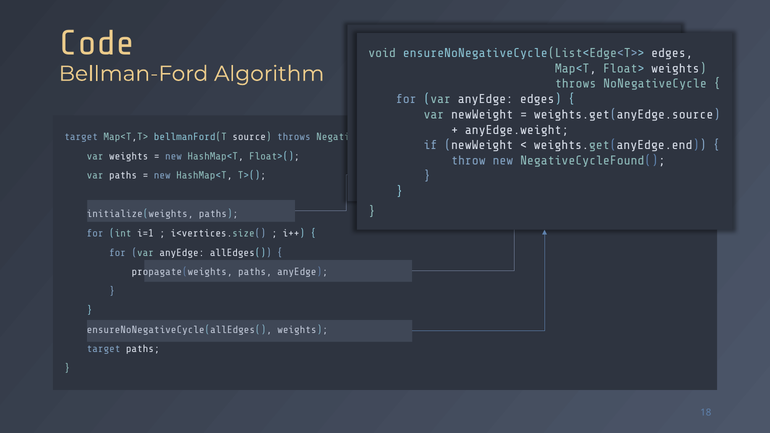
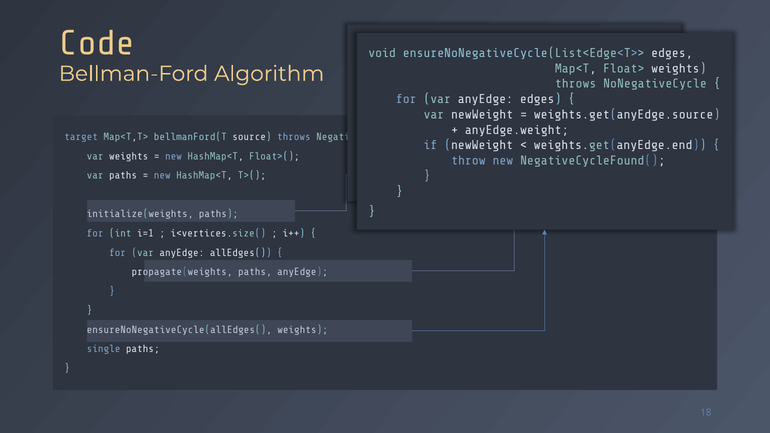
target: target -> single (104, 349)
